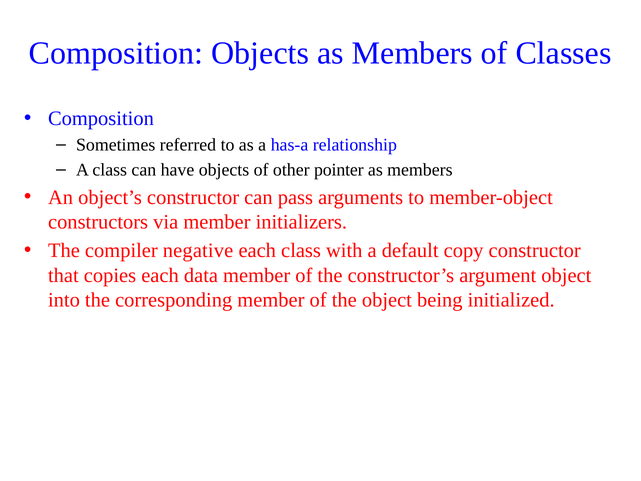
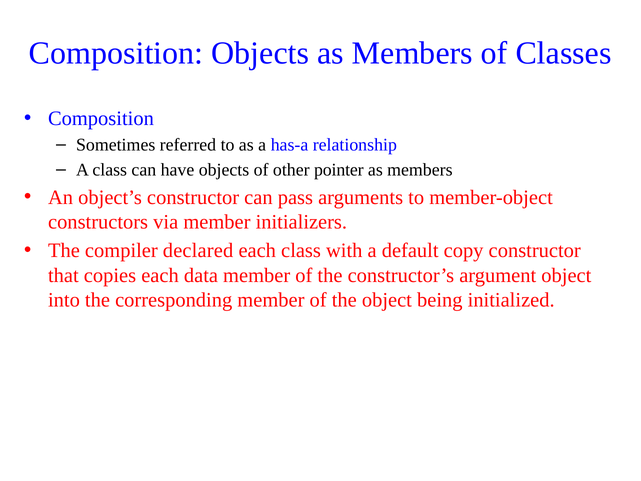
negative: negative -> declared (198, 251)
